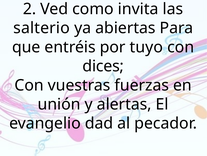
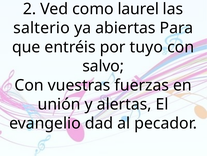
invita: invita -> laurel (138, 9)
dices: dices -> salvo (103, 66)
